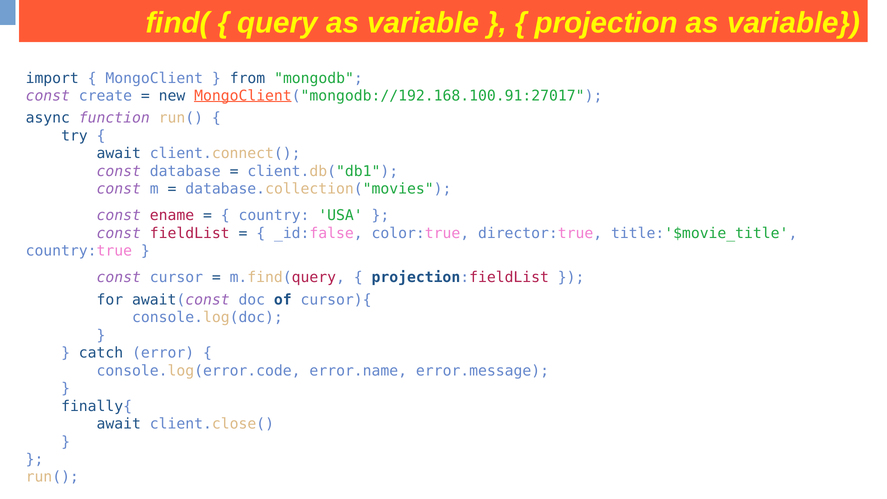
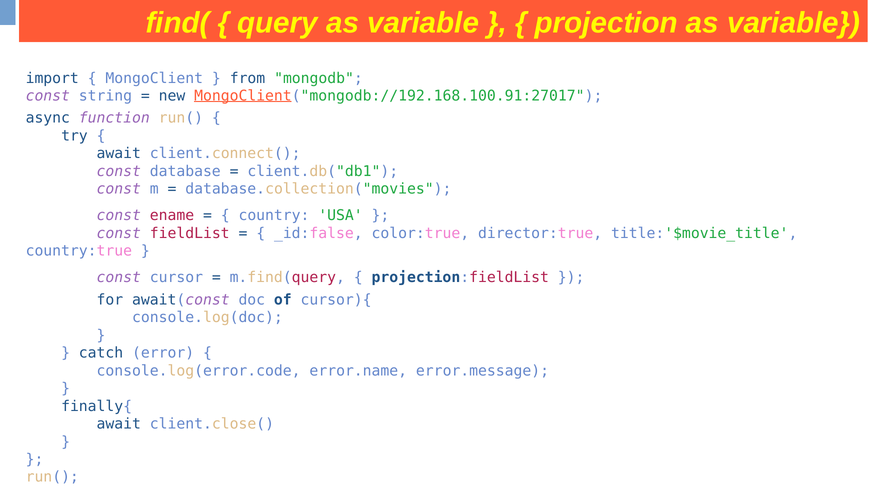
create: create -> string (105, 96)
